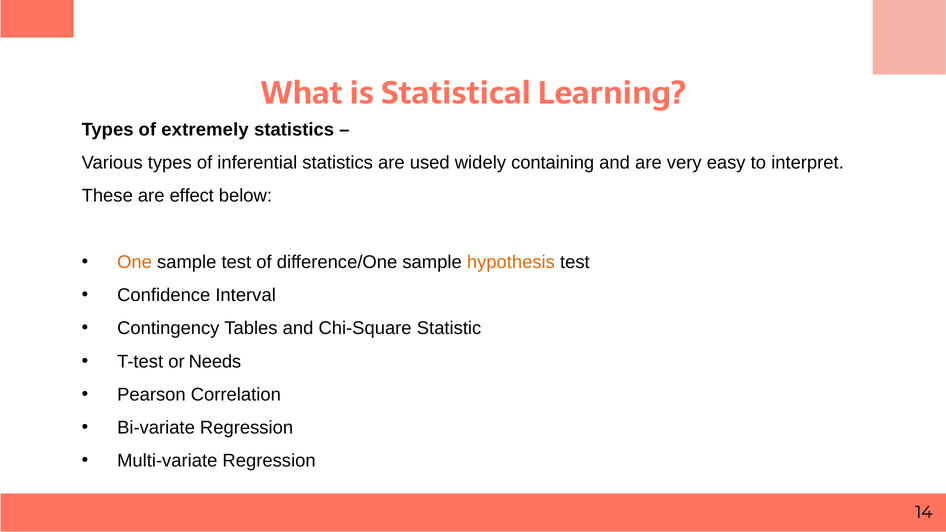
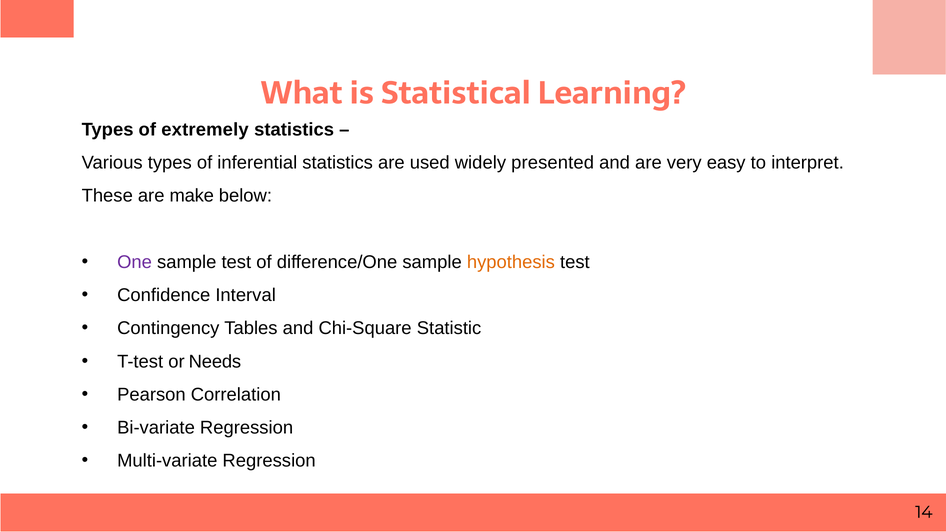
containing: containing -> presented (553, 163)
effect: effect -> make (192, 196)
One colour: orange -> purple (135, 262)
